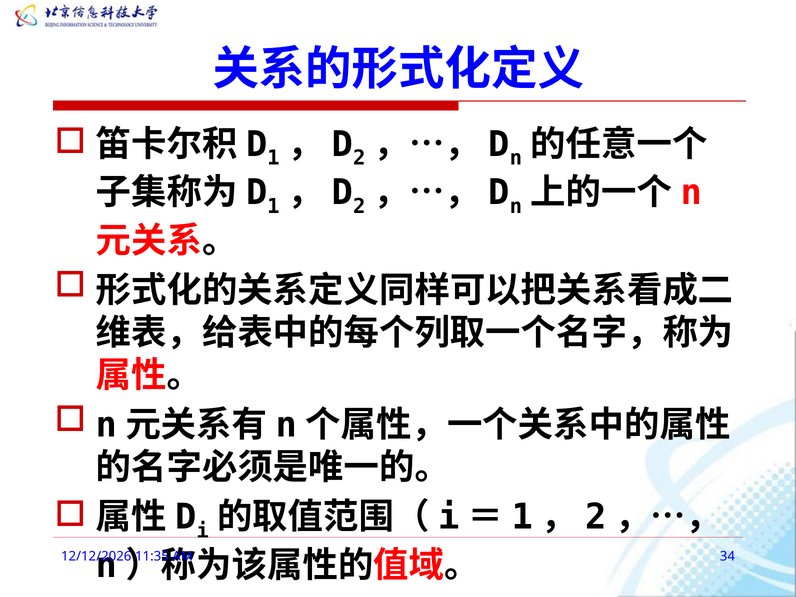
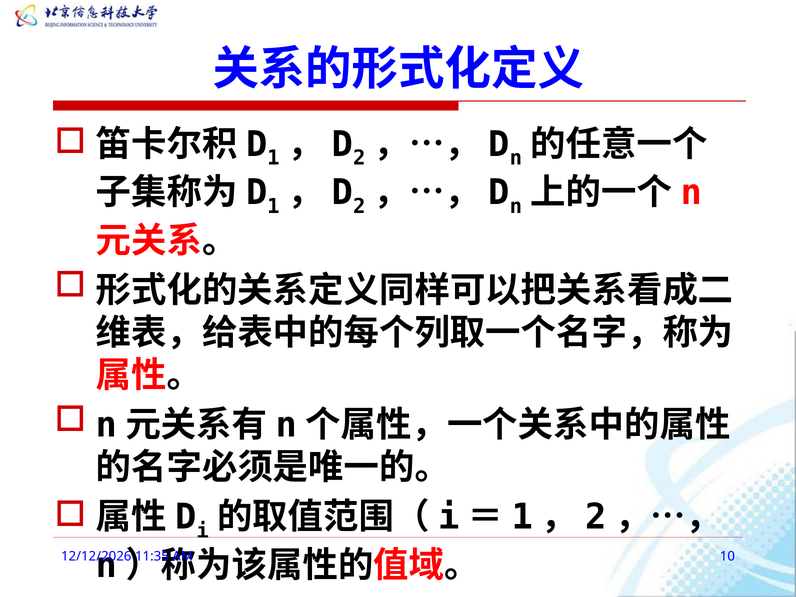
34: 34 -> 10 (727, 557)
